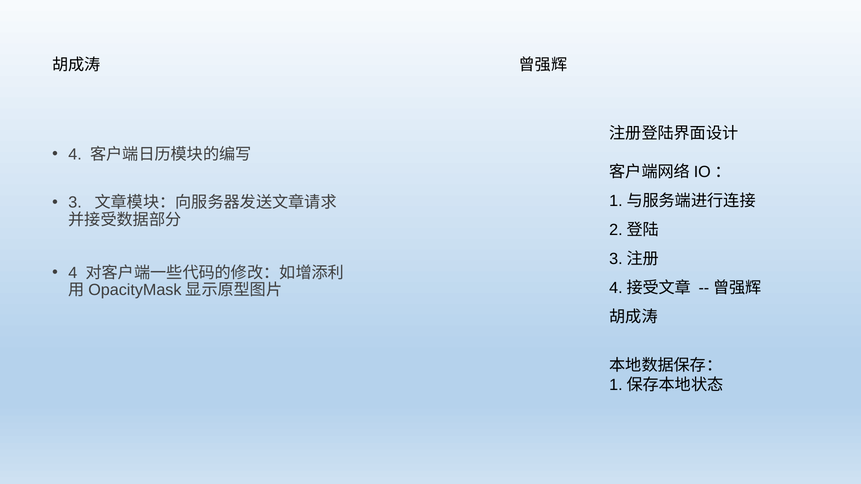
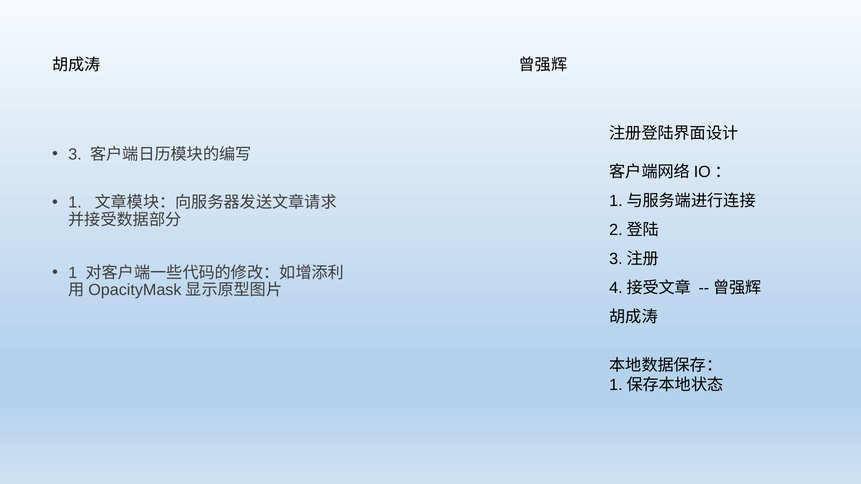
4: 4 -> 3 (75, 154)
3: 3 -> 1 (75, 203)
4: 4 -> 1 (73, 273)
